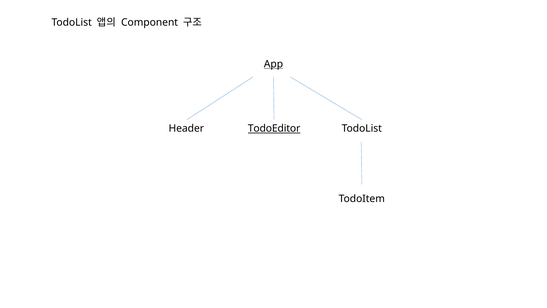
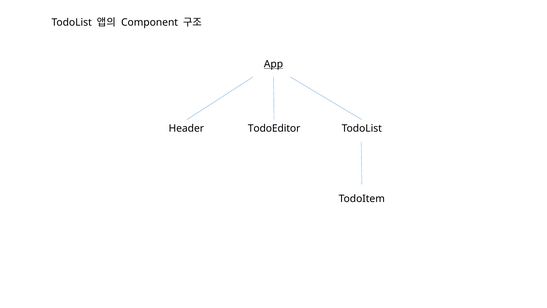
TodoEditor underline: present -> none (274, 128)
